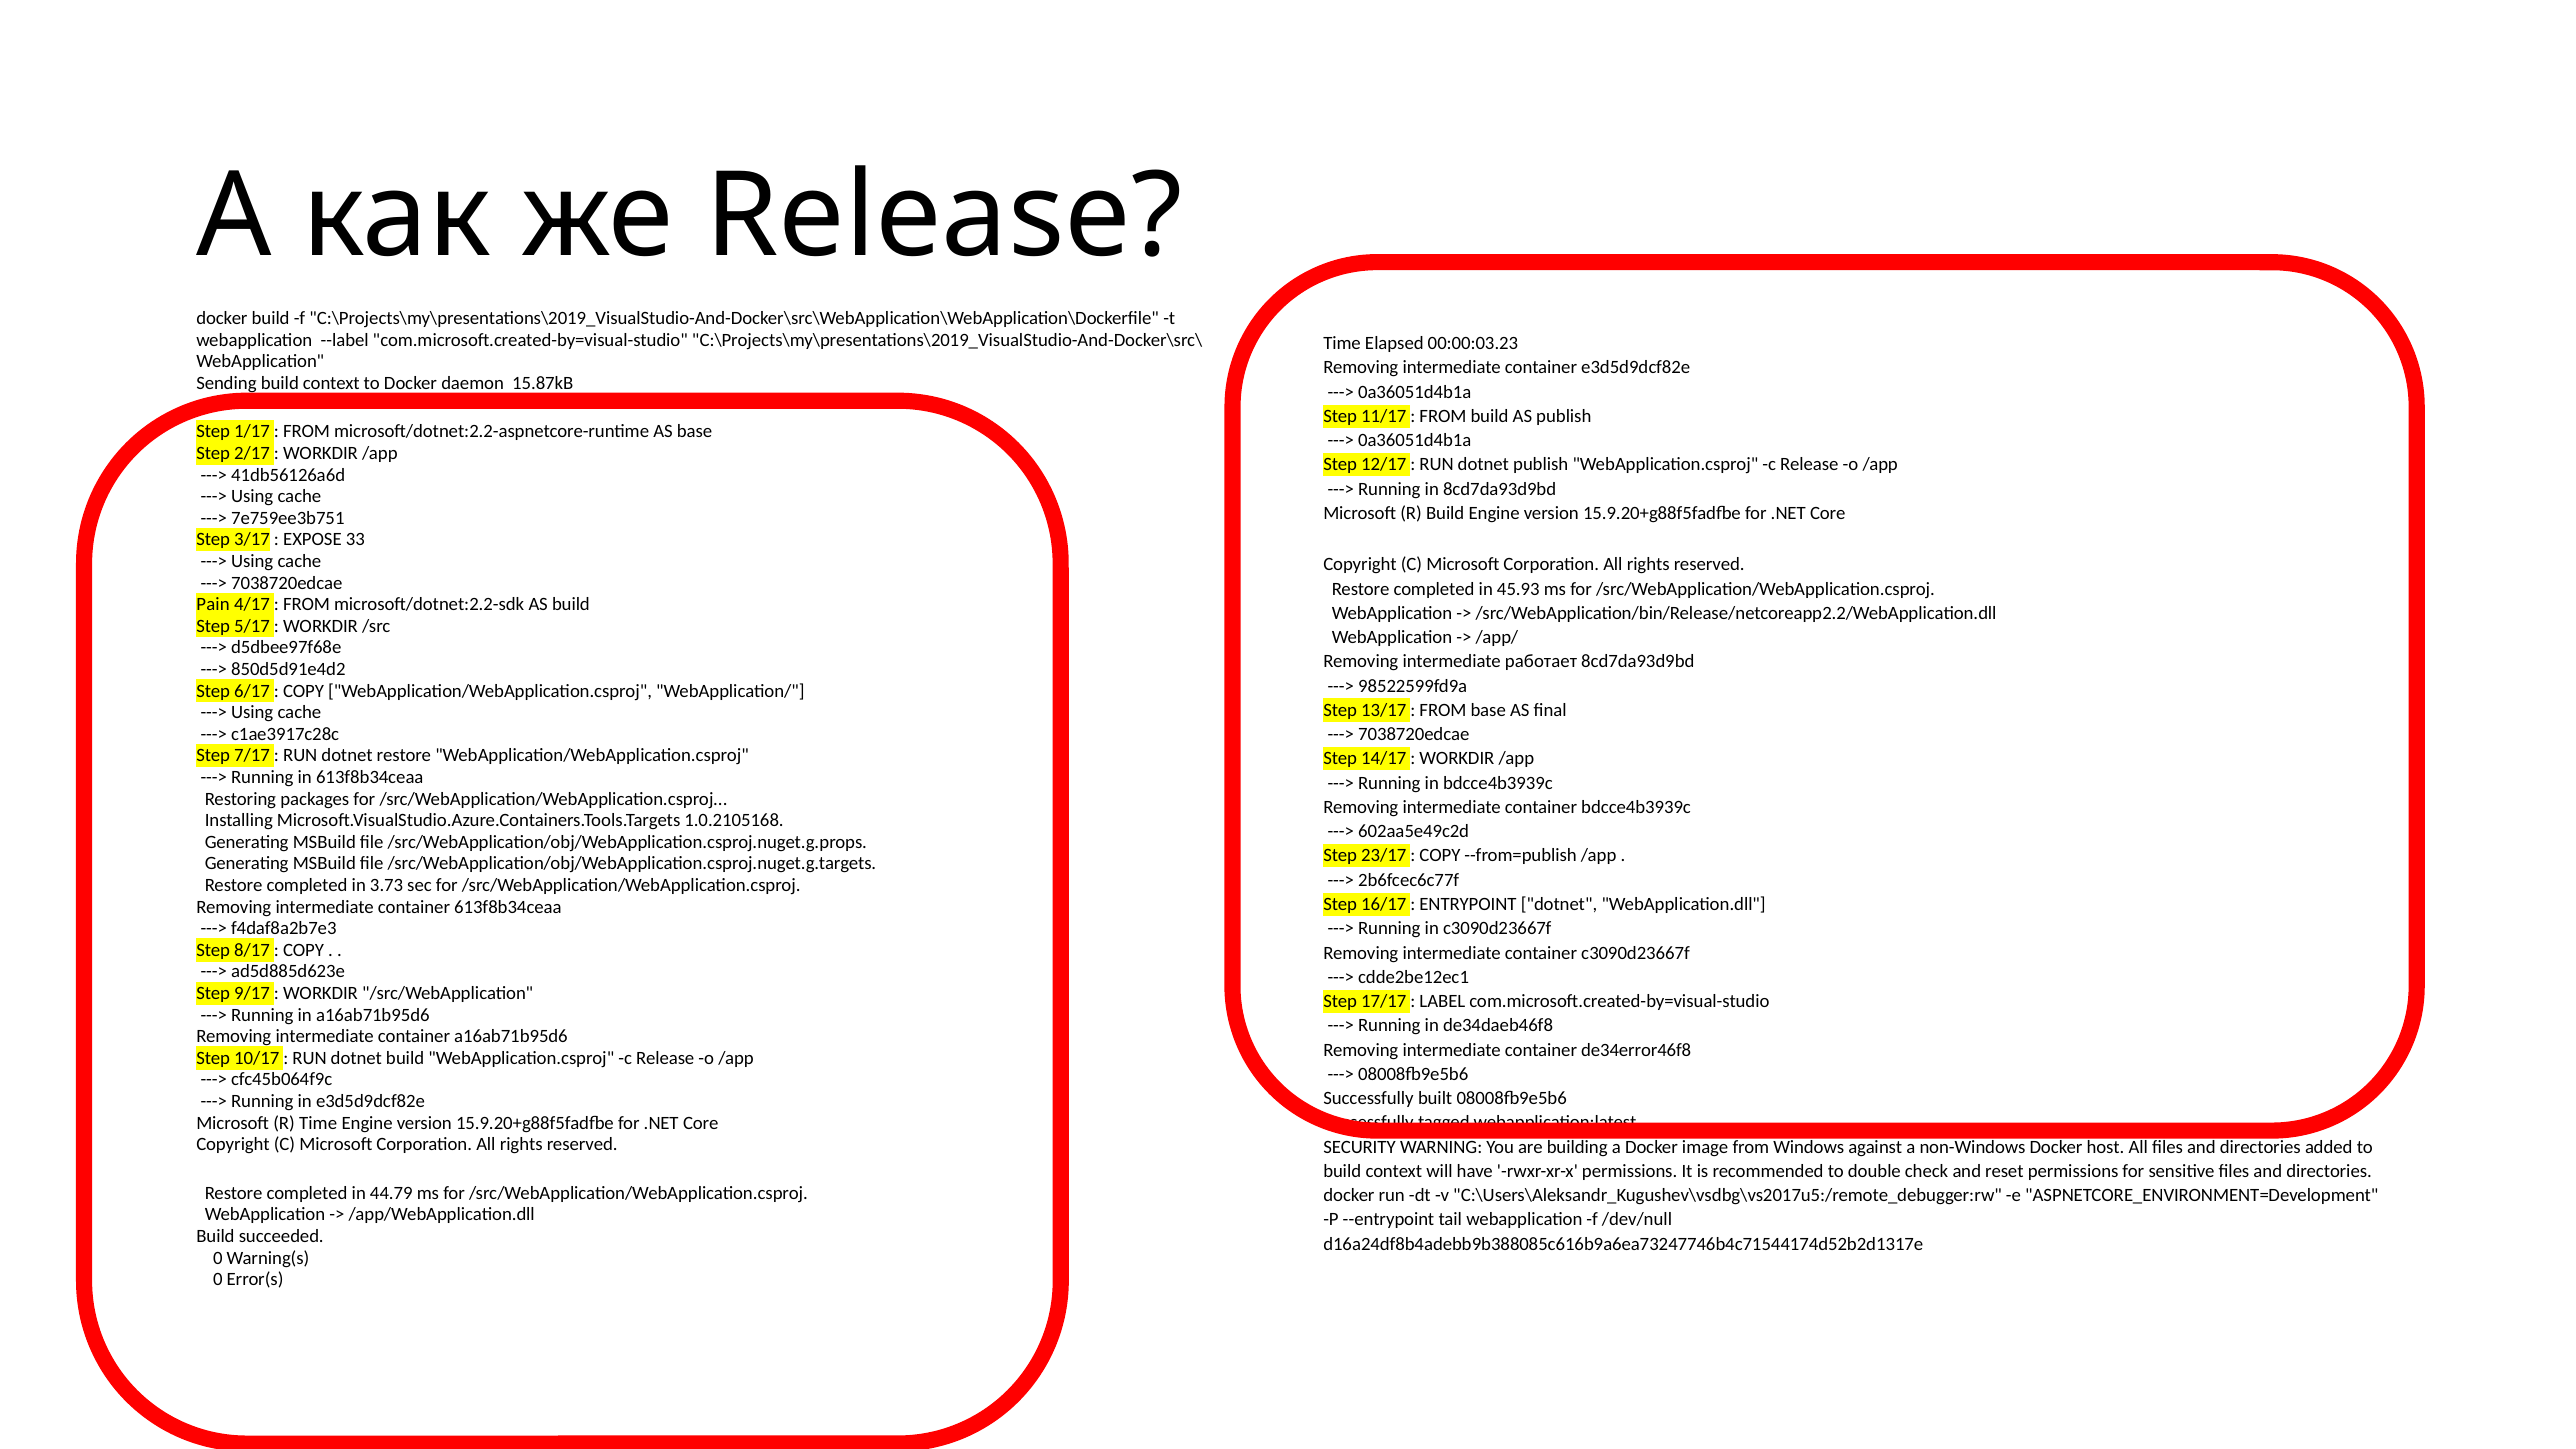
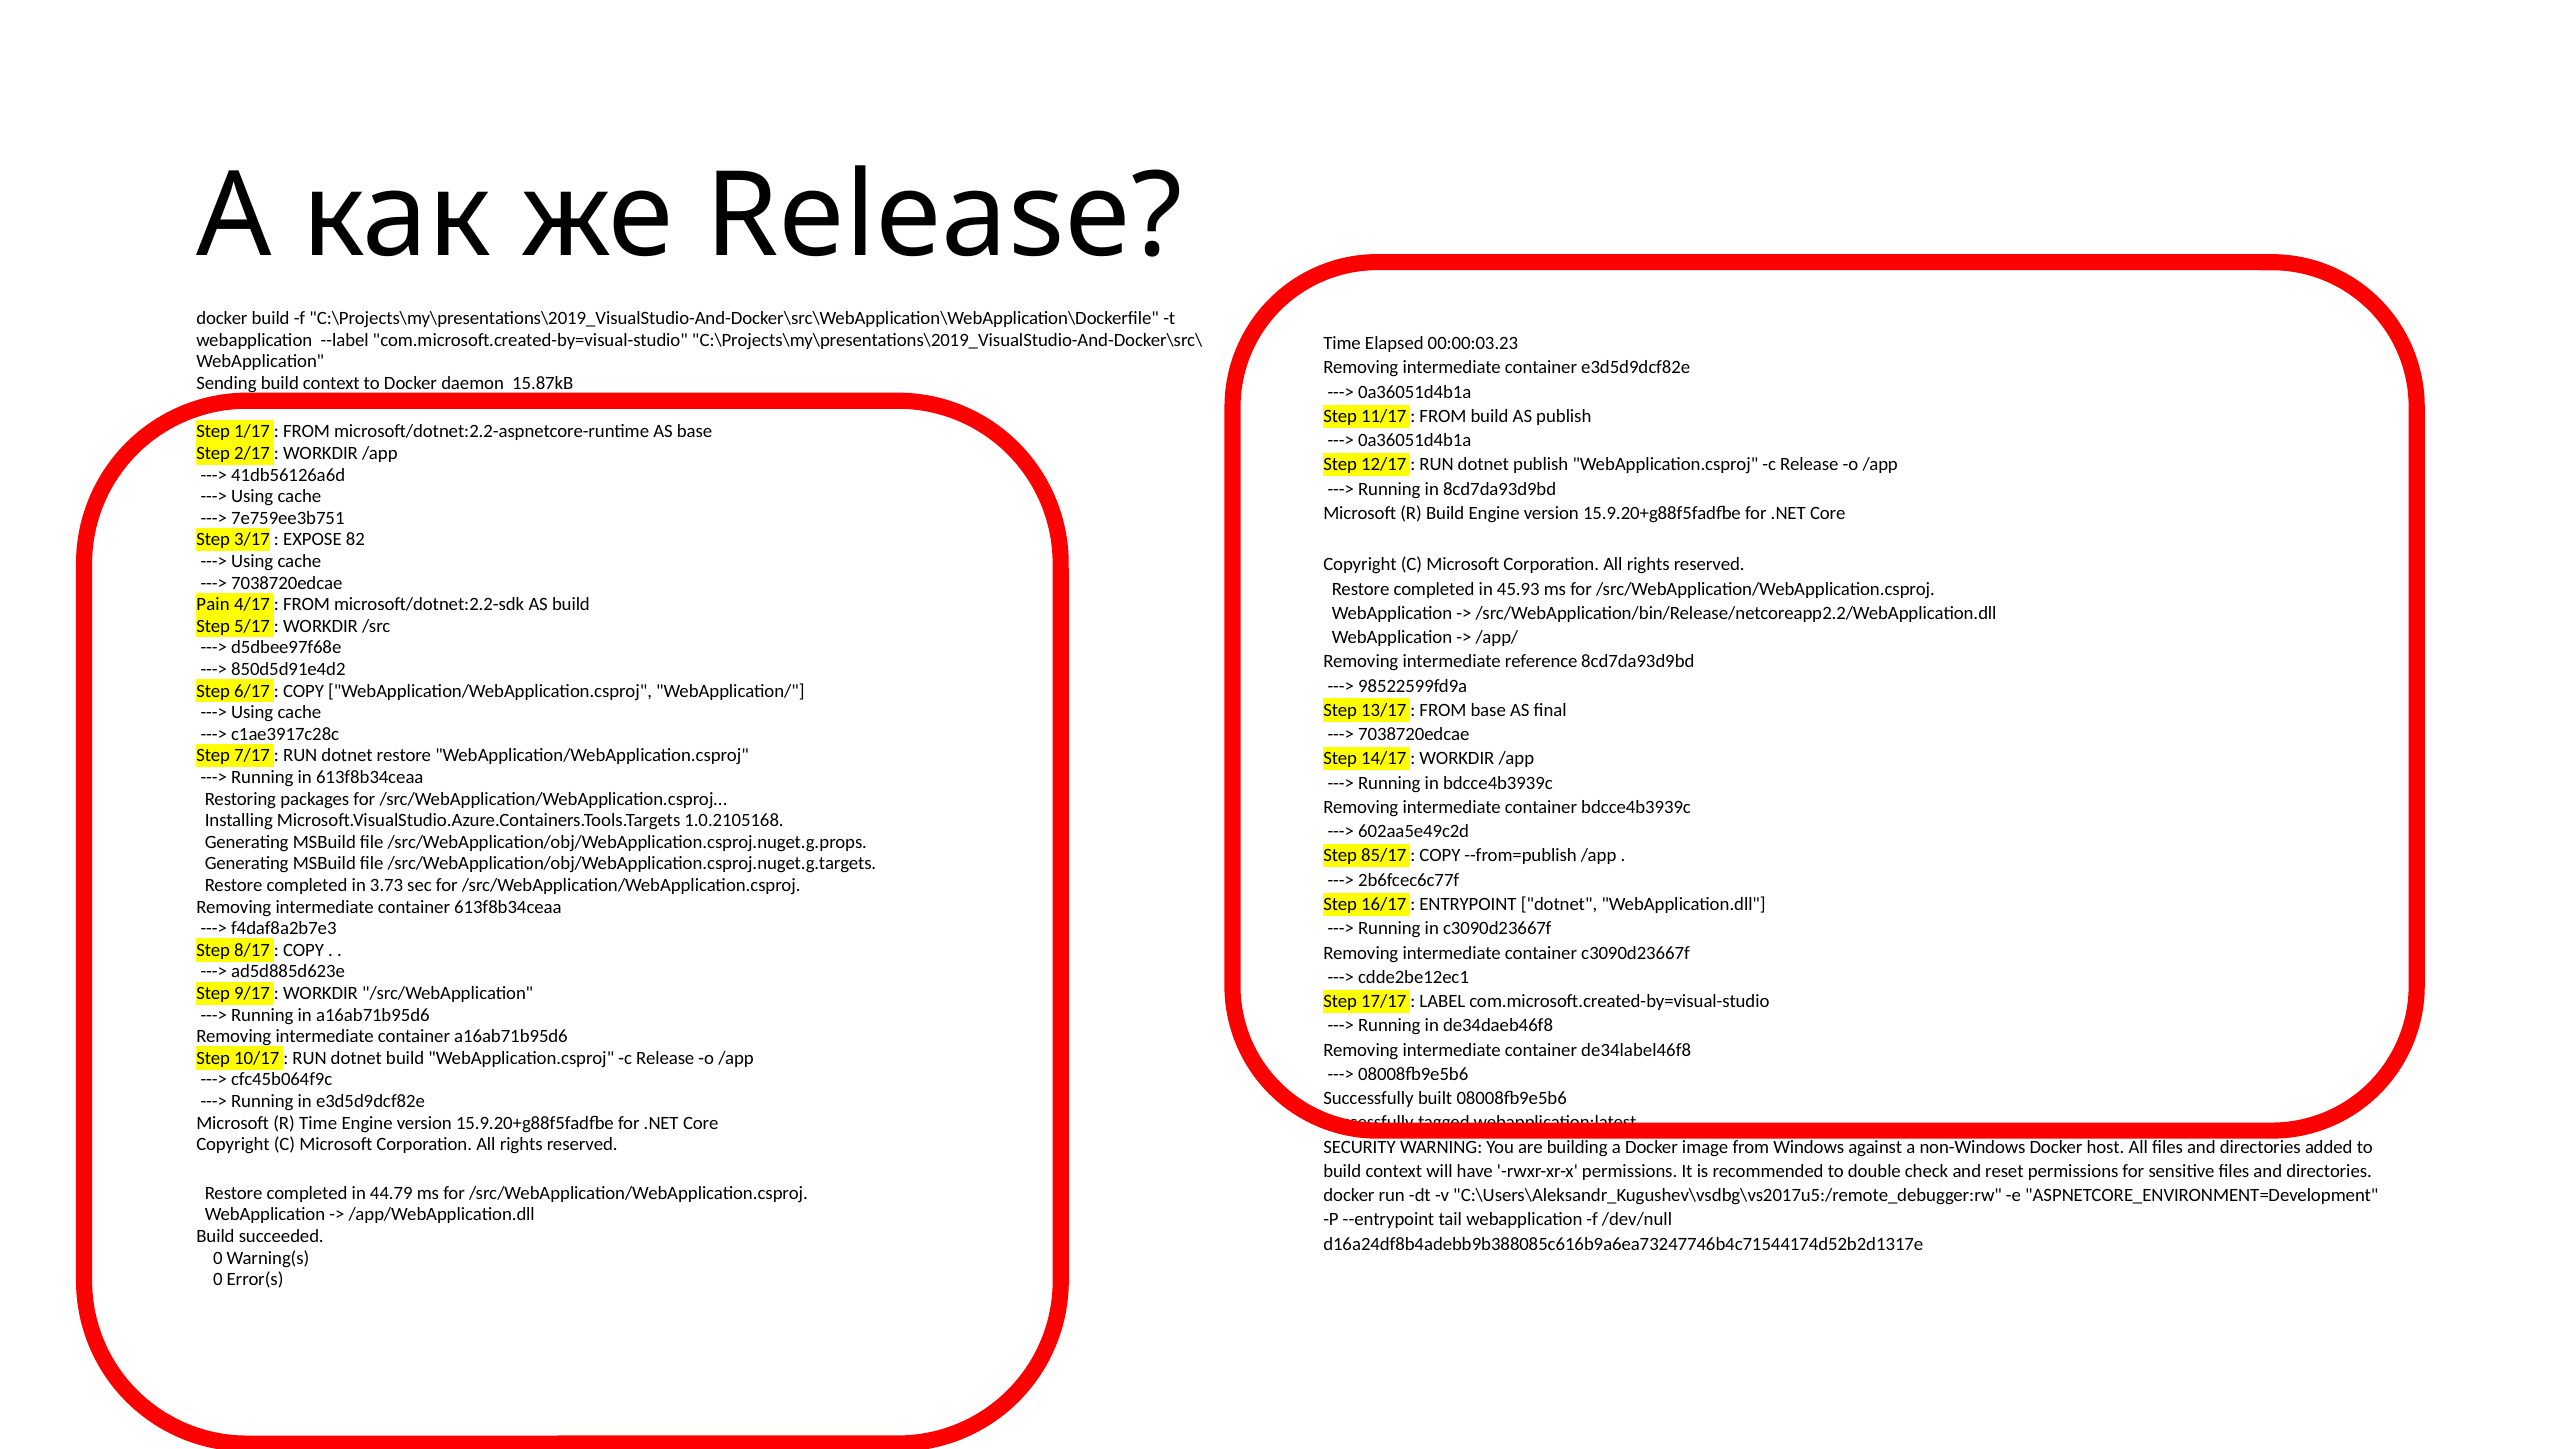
33: 33 -> 82 (355, 540)
работает: работает -> reference (1541, 662)
23/17: 23/17 -> 85/17 (1384, 856)
de34error46f8: de34error46f8 -> de34label46f8 (1636, 1050)
